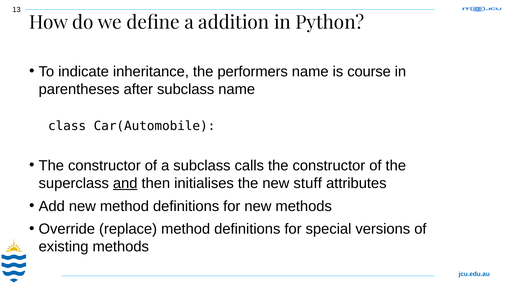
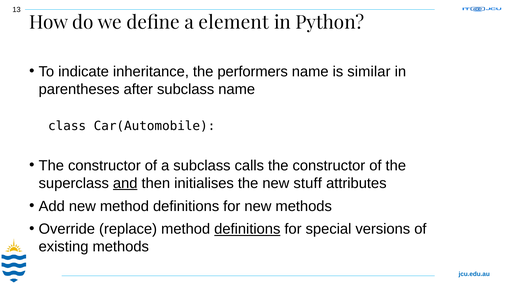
addition: addition -> element (234, 23)
course: course -> similar (369, 72)
definitions underline: none -> present (247, 229)
